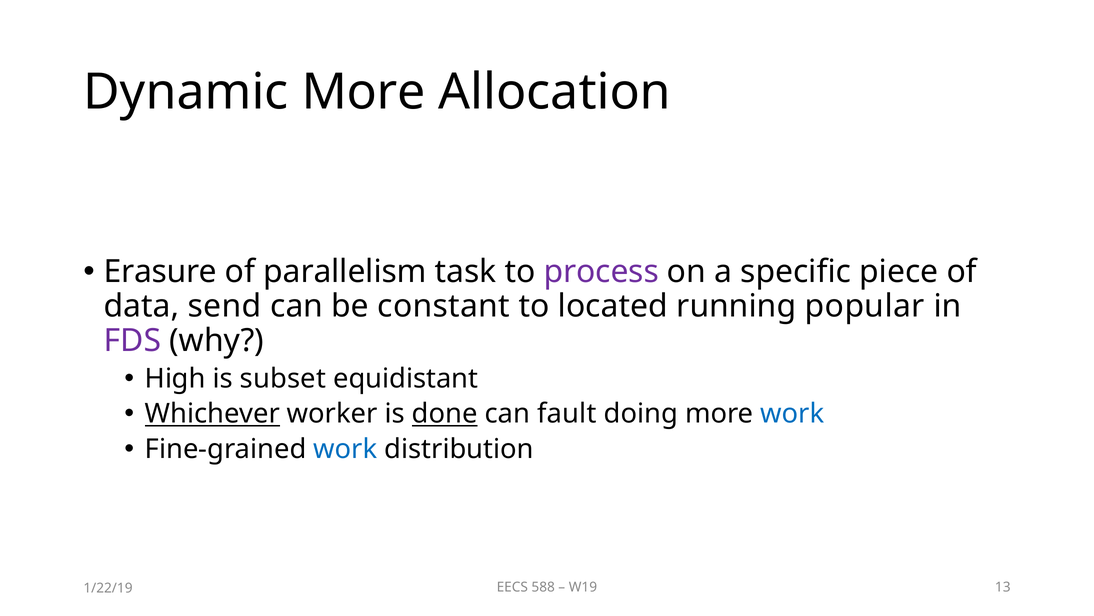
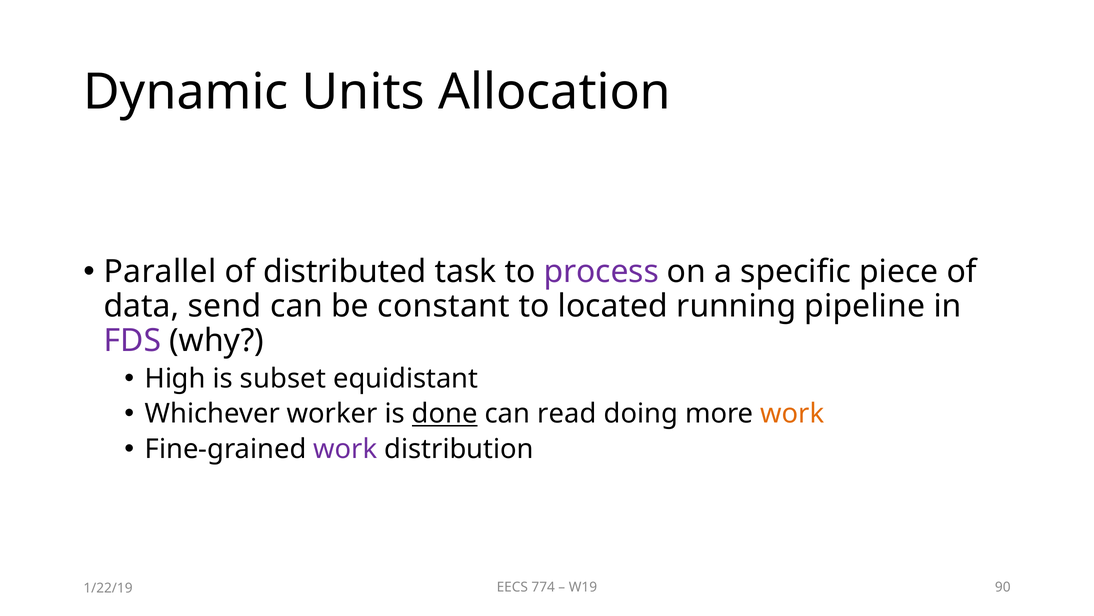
Dynamic More: More -> Units (363, 92)
Erasure: Erasure -> Parallel (160, 272)
parallelism: parallelism -> distributed (345, 272)
popular: popular -> pipeline (865, 306)
Whichever underline: present -> none (212, 413)
fault: fault -> read (567, 413)
work colour: blue -> orange (792, 413)
work colour: blue -> purple (345, 449)
588: 588 -> 774 (543, 587)
13: 13 -> 90 (1003, 587)
